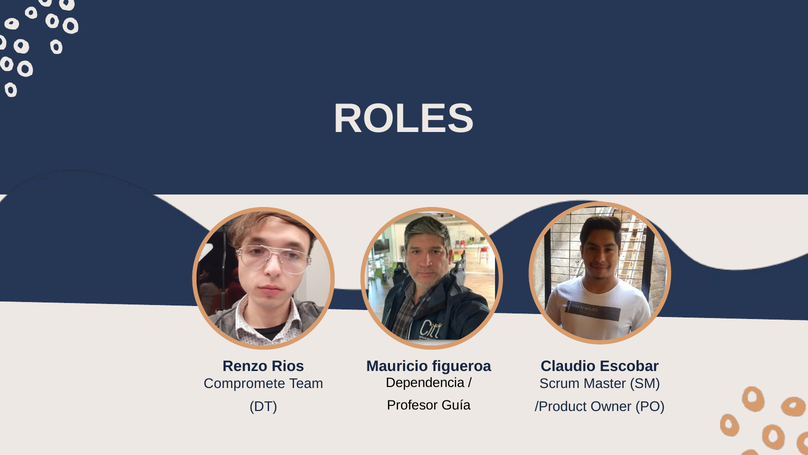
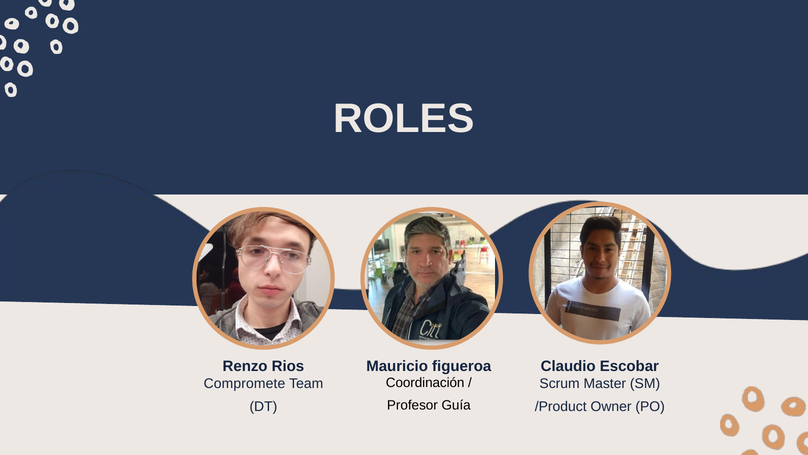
Dependencia: Dependencia -> Coordinación (425, 383)
